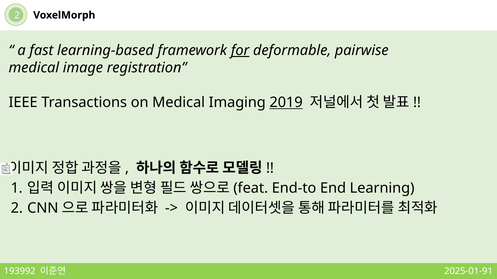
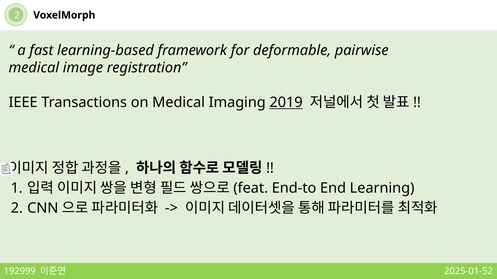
for underline: present -> none (240, 50)
193992: 193992 -> 192999 (20, 272)
2025-01-91: 2025-01-91 -> 2025-01-52 (468, 272)
